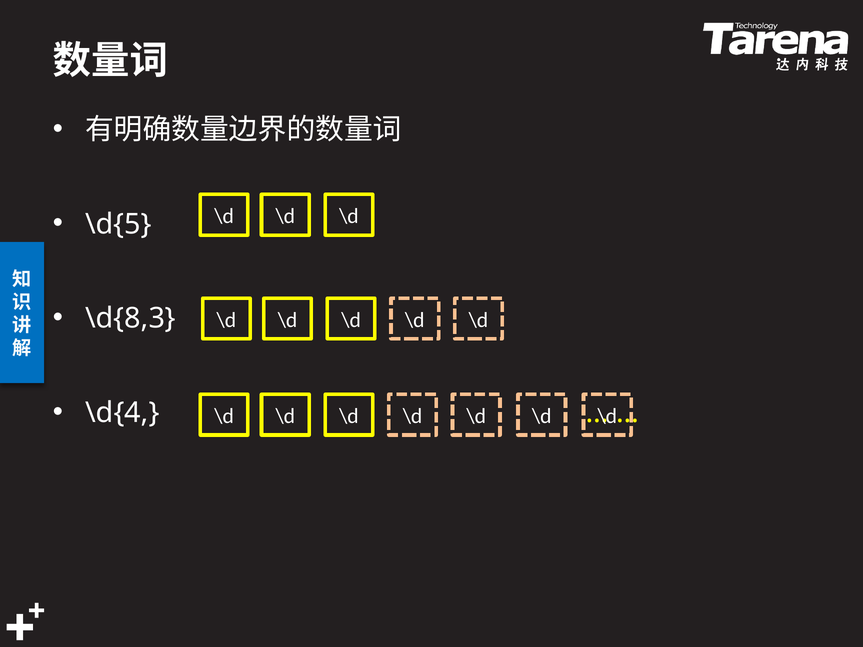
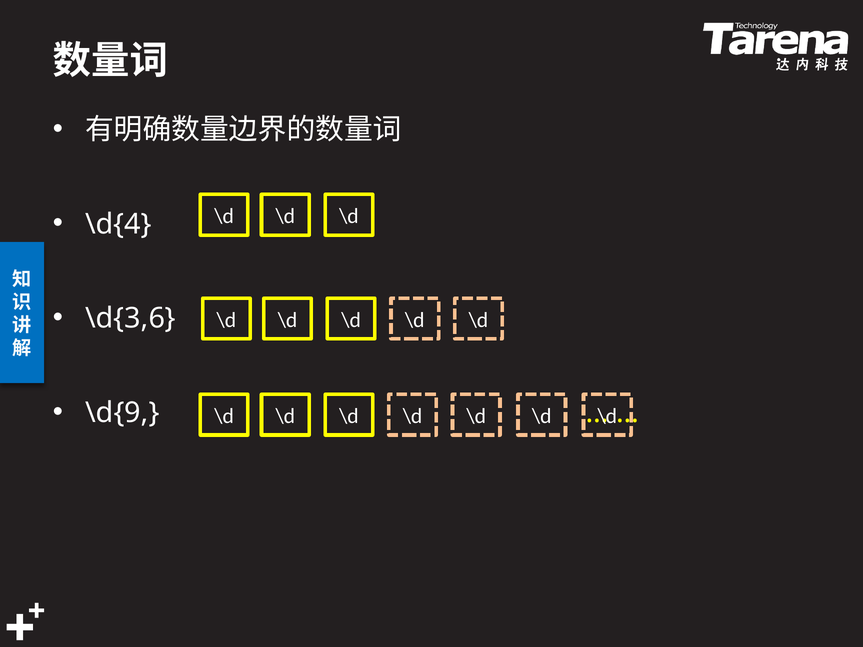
\d{5: \d{5 -> \d{4 (118, 224)
\d{8,3: \d{8,3 -> \d{3,6 (131, 318)
\d{4: \d{4 -> \d{9 (122, 413)
